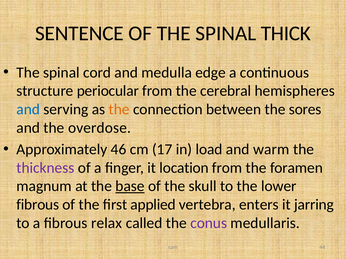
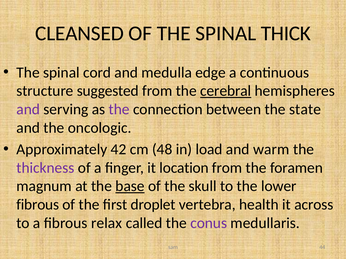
SENTENCE: SENTENCE -> CLEANSED (79, 33)
periocular: periocular -> suggested (108, 91)
cerebral underline: none -> present (226, 91)
and colour: blue -> purple (28, 110)
the colour: orange -> purple (119, 110)
sores: sores -> state (305, 110)
overdose: overdose -> oncologic (100, 128)
46: 46 -> 42 (119, 150)
17: 17 -> 48 (162, 150)
applied: applied -> droplet (153, 205)
enters: enters -> health (259, 205)
jarring: jarring -> across (314, 205)
